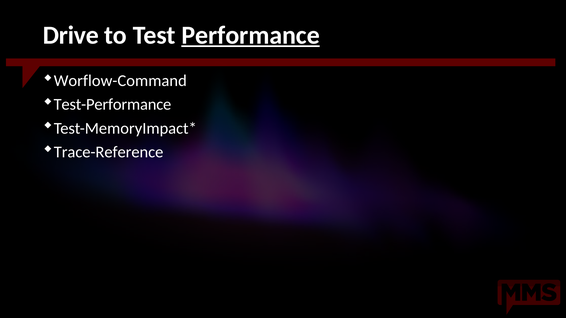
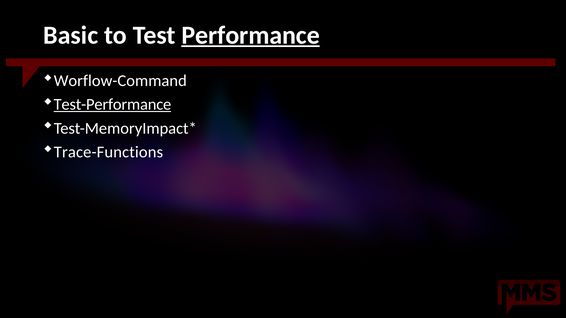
Drive: Drive -> Basic (71, 35)
Test-Performance underline: none -> present (112, 105)
Trace-Reference: Trace-Reference -> Trace-Functions (108, 152)
